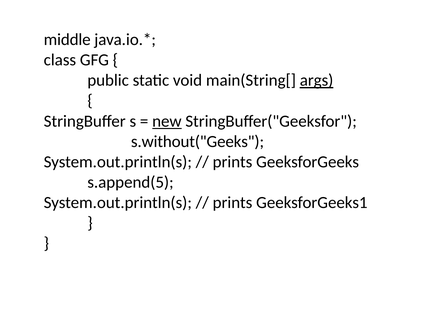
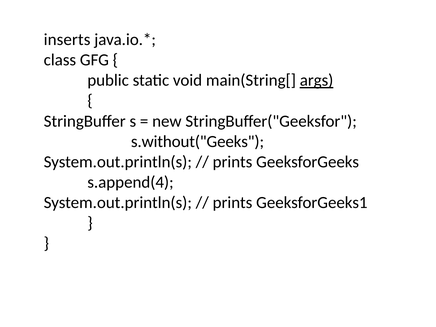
middle: middle -> inserts (67, 40)
new underline: present -> none (167, 121)
s.append(5: s.append(5 -> s.append(4 (130, 182)
